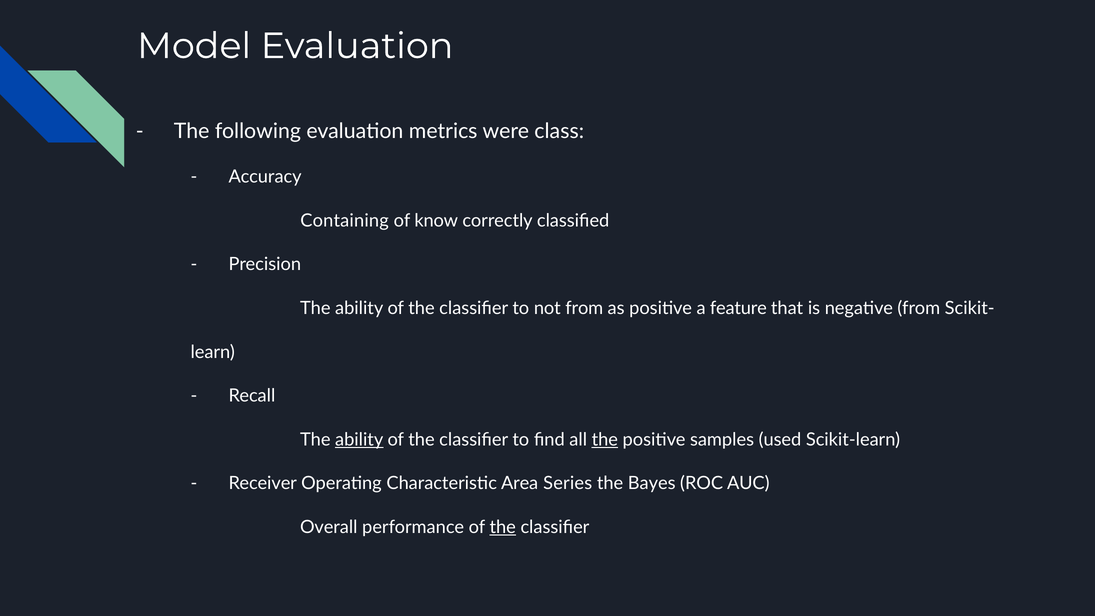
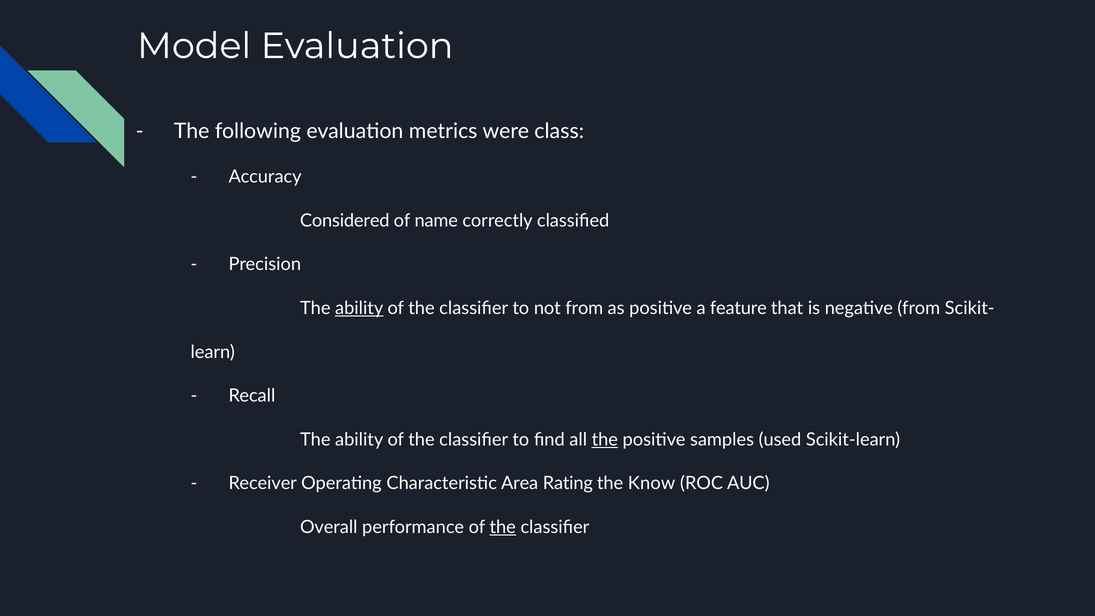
Containing: Containing -> Considered (345, 221)
know: know -> name (436, 221)
ability underline: none -> present (359, 308)
ability underline: present -> none (359, 440)
Series: Series -> Rating (568, 483)
Bayes: Bayes -> Know (652, 483)
